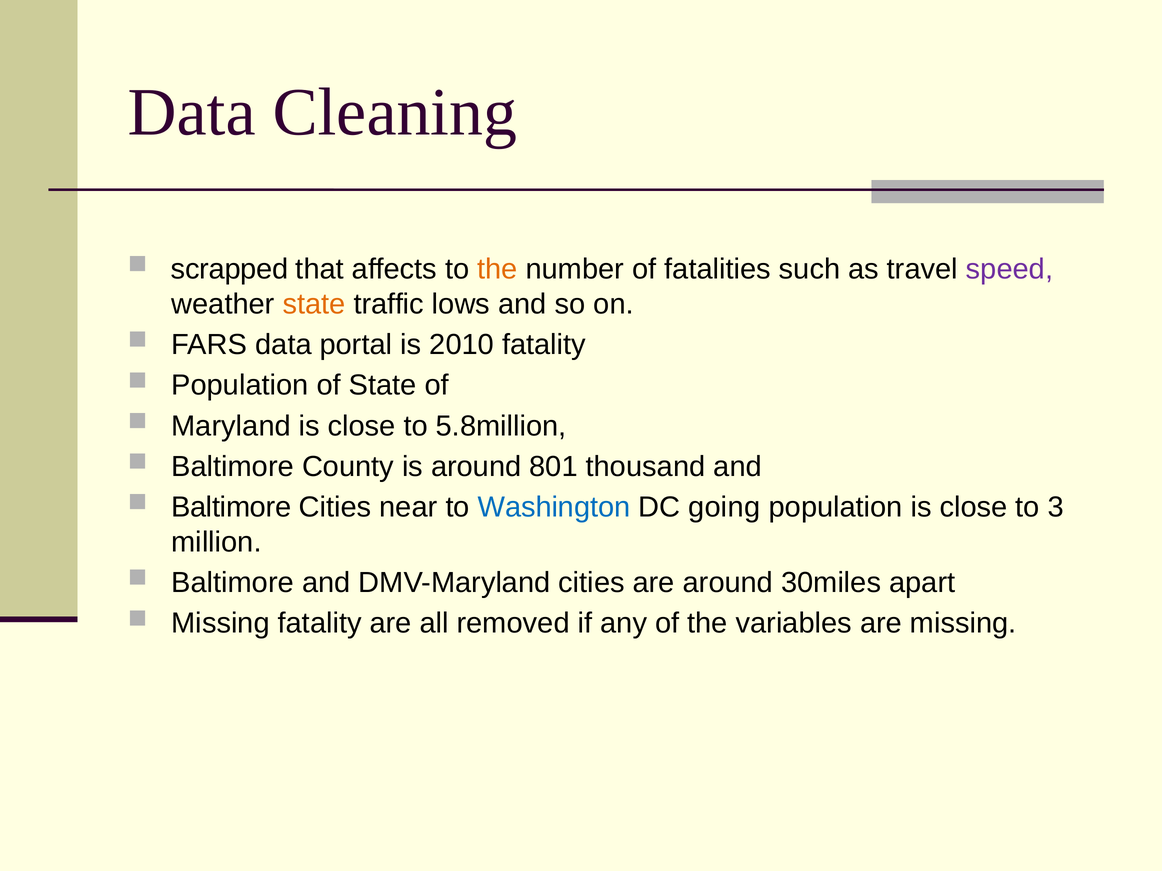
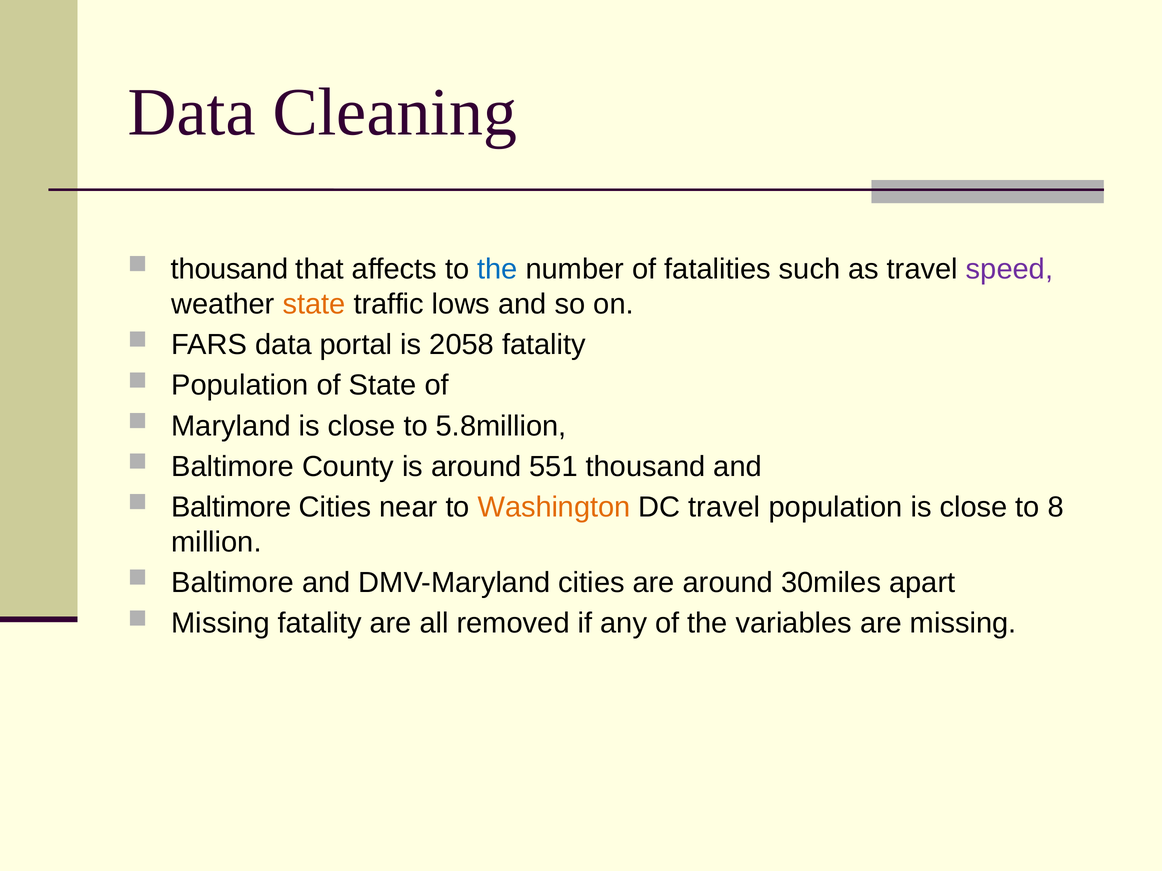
scrapped: scrapped -> thousand (230, 269)
the colour: orange -> blue (497, 269)
2010: 2010 -> 2058 (462, 345)
801: 801 -> 551 (554, 467)
Washington colour: blue -> orange (554, 508)
DC going: going -> travel (724, 508)
3: 3 -> 8 (1056, 508)
